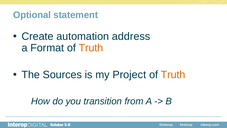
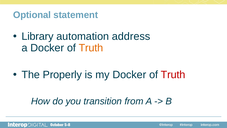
Create: Create -> Library (38, 36)
a Format: Format -> Docker (47, 48)
Sources: Sources -> Properly (62, 75)
my Project: Project -> Docker (129, 75)
Truth colour: orange -> red (173, 75)
